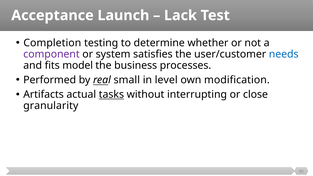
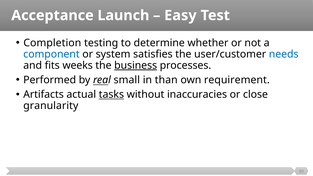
Lack: Lack -> Easy (180, 15)
component colour: purple -> blue (51, 54)
model: model -> weeks (78, 65)
business underline: none -> present (136, 65)
level: level -> than (166, 80)
modification: modification -> requirement (237, 80)
interrupting: interrupting -> inaccuracies (197, 94)
